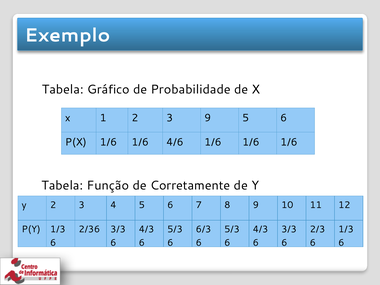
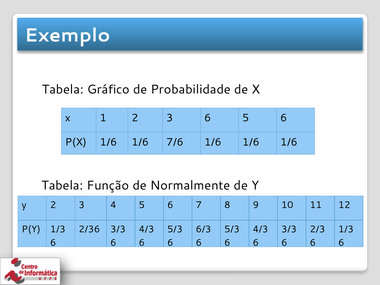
3 9: 9 -> 6 (208, 118)
4/6: 4/6 -> 7/6 (175, 142)
Corretamente: Corretamente -> Normalmente (190, 186)
